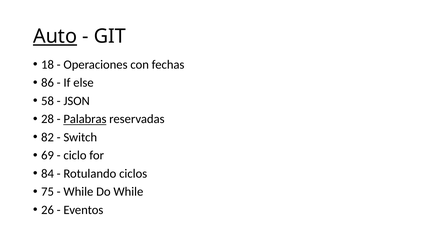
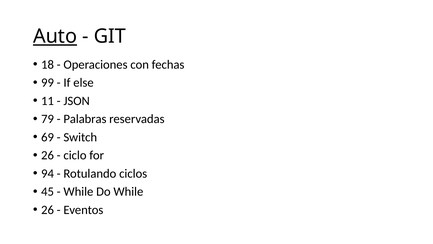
86: 86 -> 99 (48, 83)
58: 58 -> 11 (48, 101)
28: 28 -> 79 (48, 119)
Palabras underline: present -> none (85, 119)
82: 82 -> 69 (48, 137)
69: 69 -> 26 (48, 155)
84: 84 -> 94 (48, 173)
75: 75 -> 45 (48, 191)
